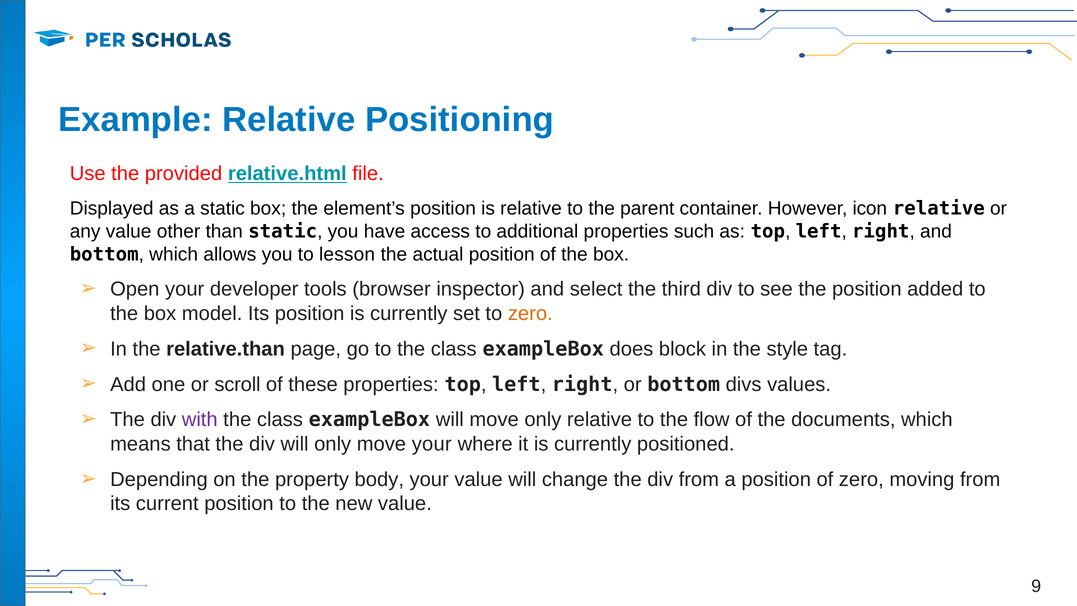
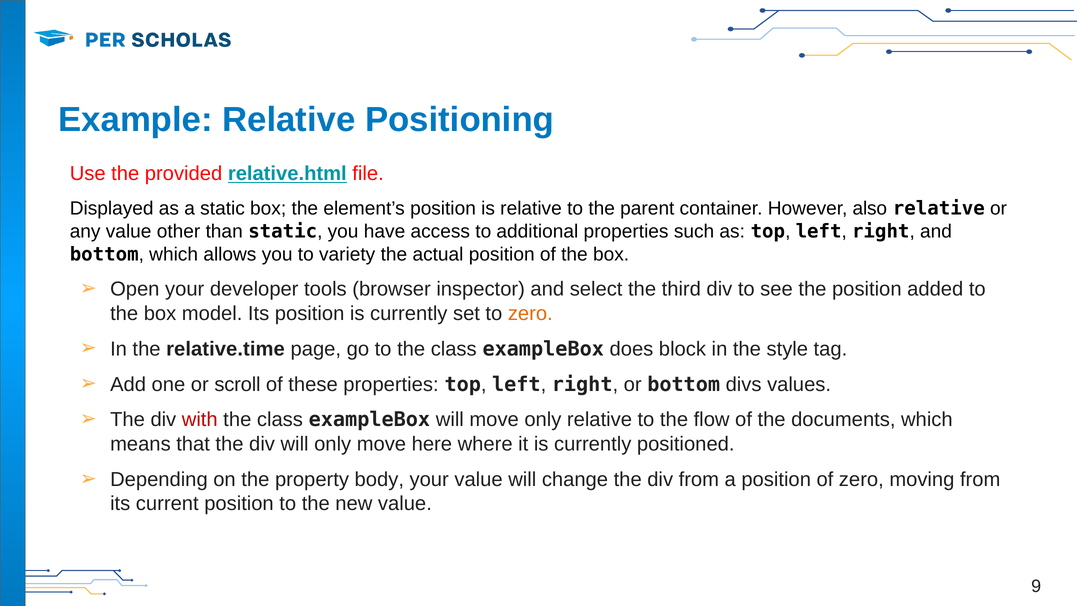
icon: icon -> also (870, 208)
lesson: lesson -> variety (347, 254)
relative.than: relative.than -> relative.time (225, 349)
with colour: purple -> red (200, 420)
move your: your -> here (432, 444)
